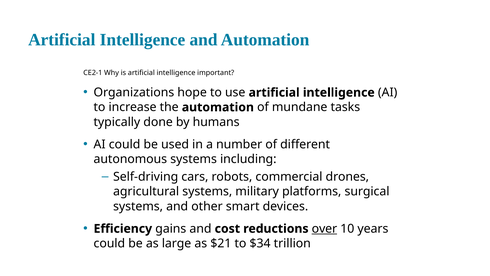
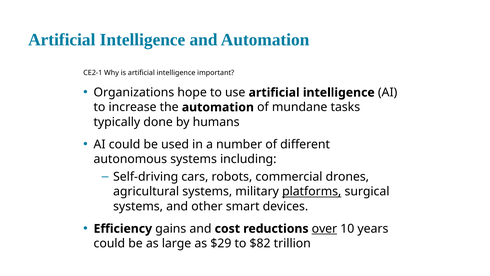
platforms underline: none -> present (312, 191)
$21: $21 -> $29 (221, 243)
$34: $34 -> $82 (260, 243)
